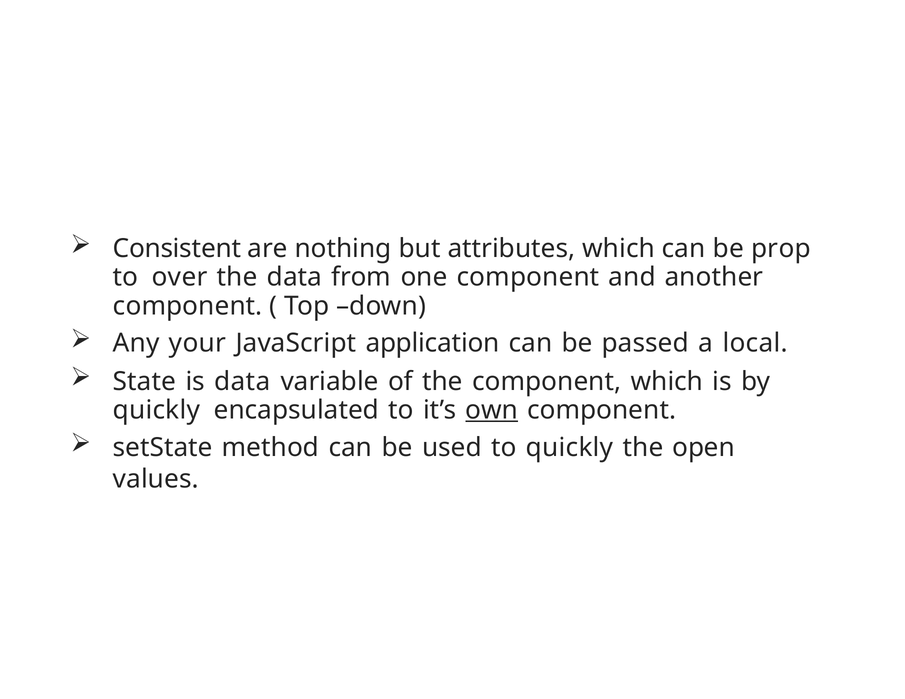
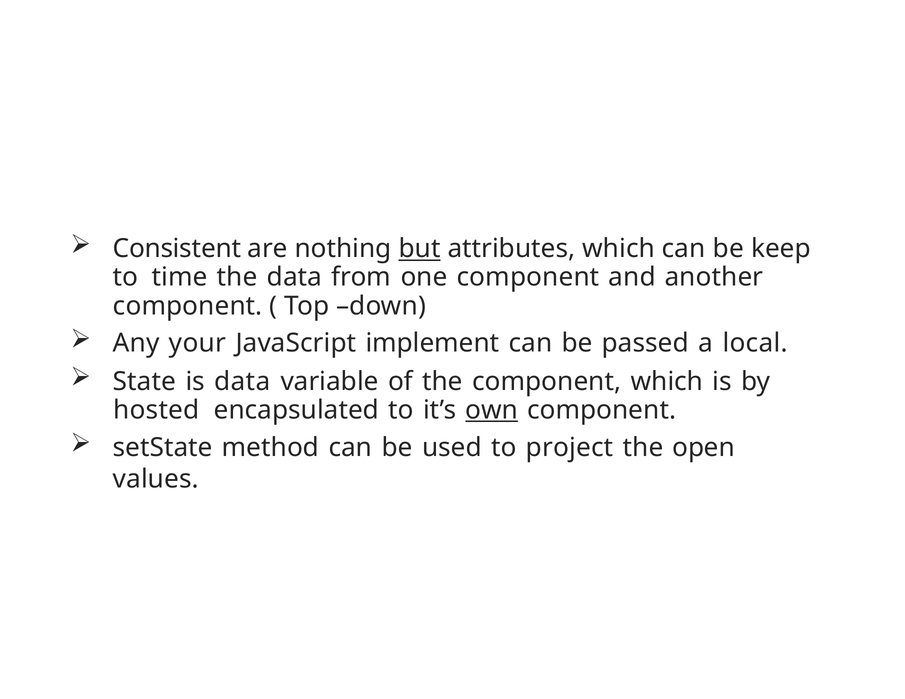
but underline: none -> present (420, 249)
prop: prop -> keep (781, 249)
over: over -> time (180, 277)
application: application -> implement (432, 343)
quickly: quickly -> hosted (156, 410)
to quickly: quickly -> project (570, 448)
